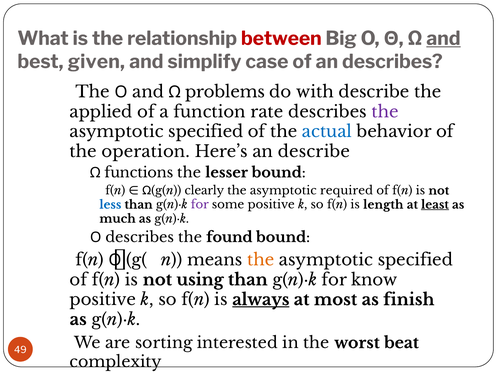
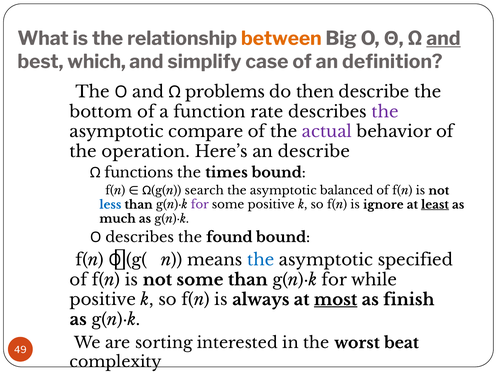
between colour: red -> orange (281, 39)
given: given -> which (97, 62)
an describes: describes -> definition (392, 62)
with: with -> then (315, 92)
applied: applied -> bottom (101, 112)
specified: specified -> compare (206, 132)
actual colour: blue -> purple (327, 132)
lesser: lesser -> times (227, 173)
clearly: clearly -> search (204, 191)
required: required -> balanced (347, 191)
length: length -> ignore (383, 205)
the colour: orange -> blue (261, 261)
not using: using -> some (200, 280)
know: know -> while (374, 280)
always underline: present -> none (261, 300)
most underline: none -> present (336, 300)
